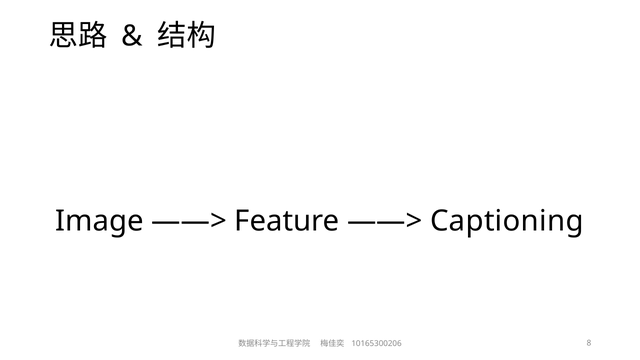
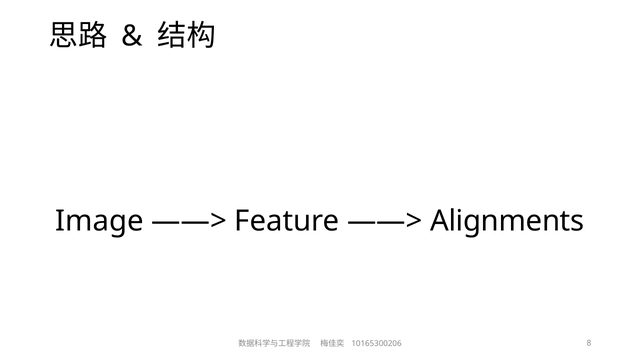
Captioning: Captioning -> Alignments (507, 221)
